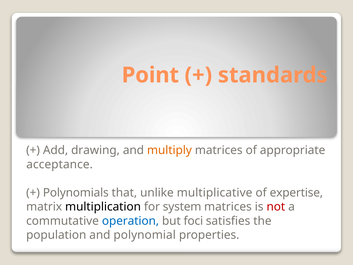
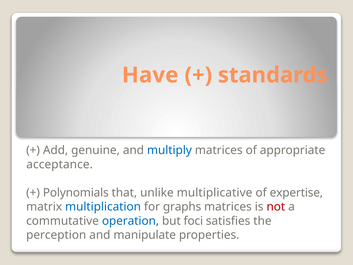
Point: Point -> Have (150, 75)
drawing: drawing -> genuine (95, 150)
multiply colour: orange -> blue (169, 150)
multiplication colour: black -> blue (103, 207)
system: system -> graphs (182, 207)
population: population -> perception (56, 235)
polynomial: polynomial -> manipulate (145, 235)
